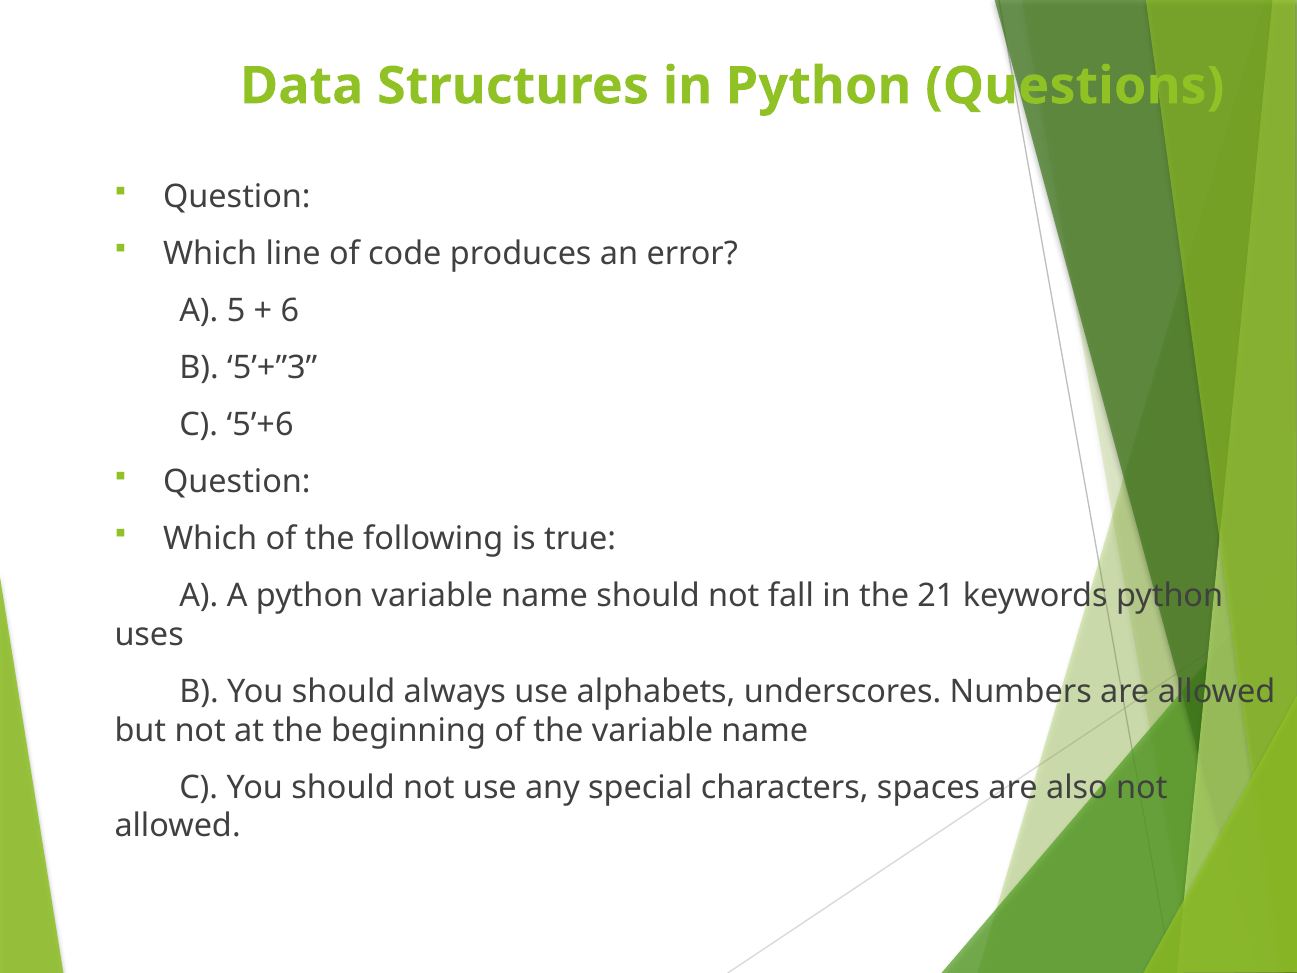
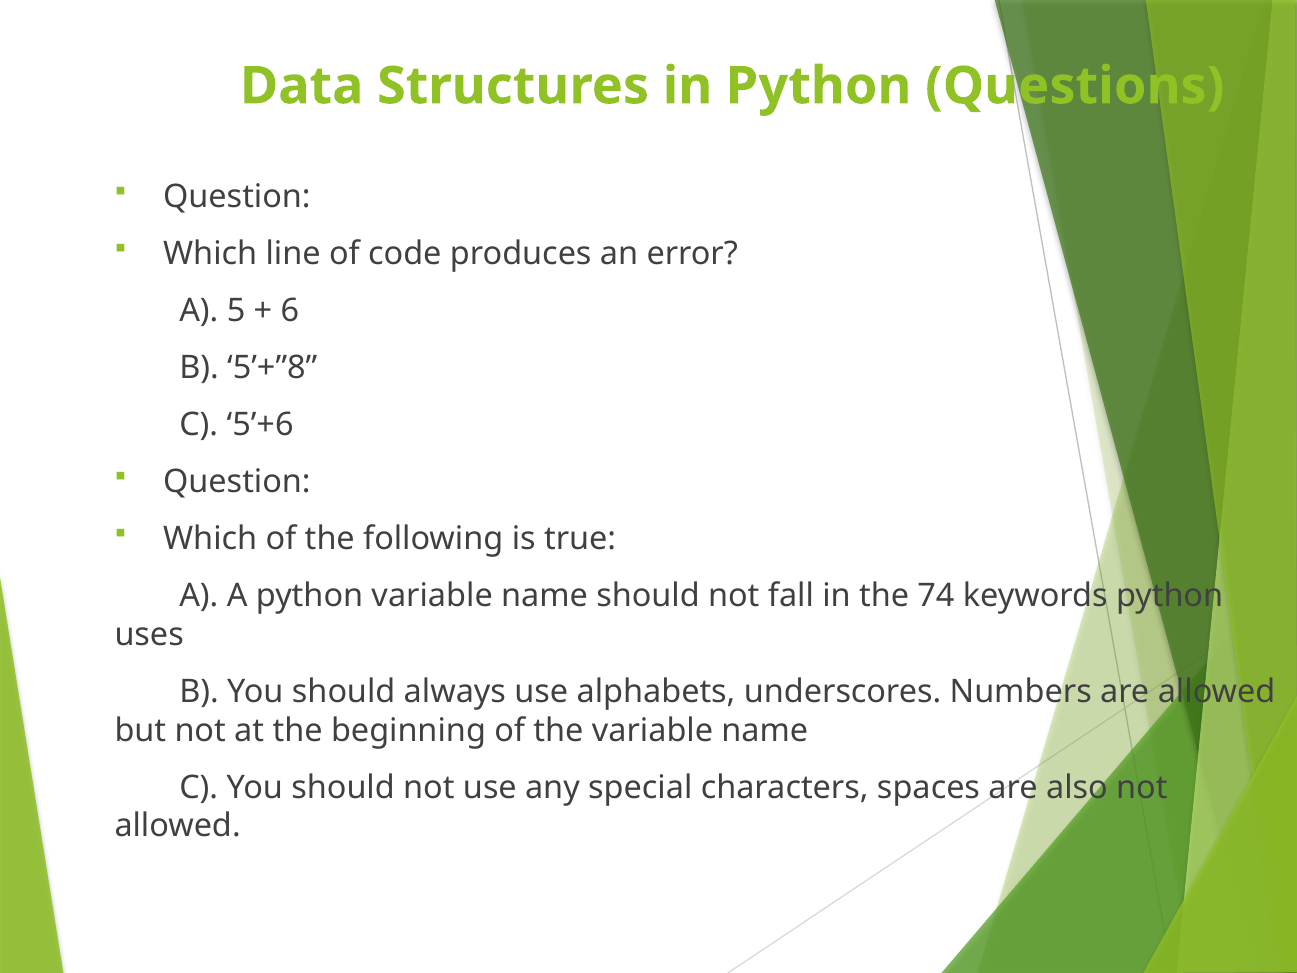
5’+”3: 5’+”3 -> 5’+”8 (272, 368)
21: 21 -> 74 (936, 595)
